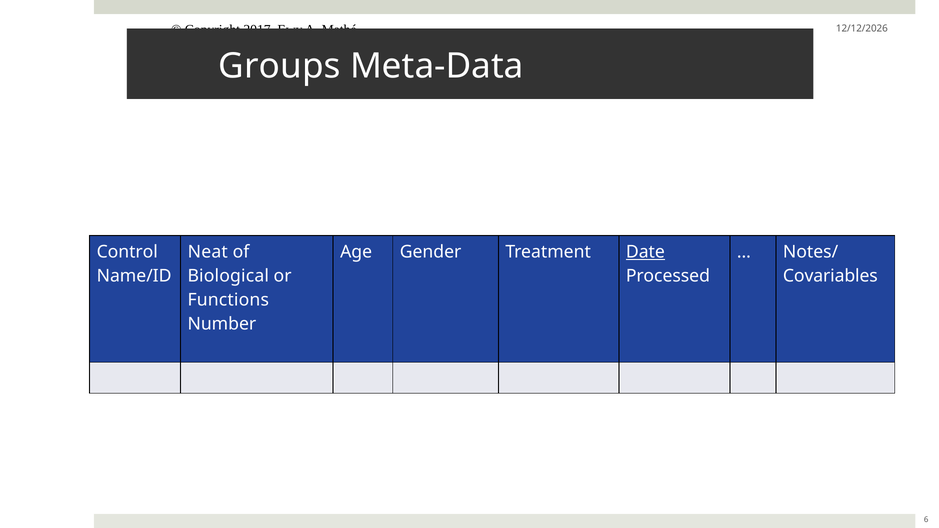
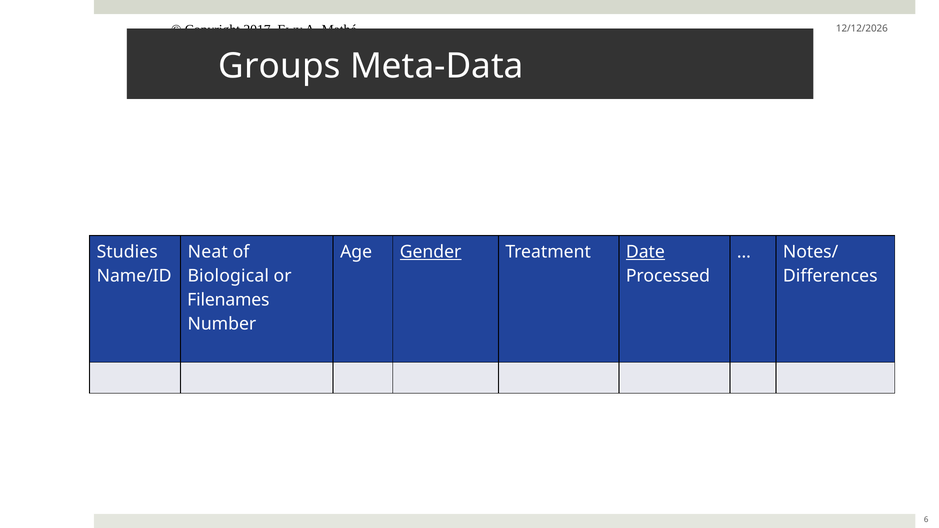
Control: Control -> Studies (127, 252)
Gender underline: none -> present (431, 252)
Covariables: Covariables -> Differences (830, 276)
Functions: Functions -> Filenames (228, 300)
